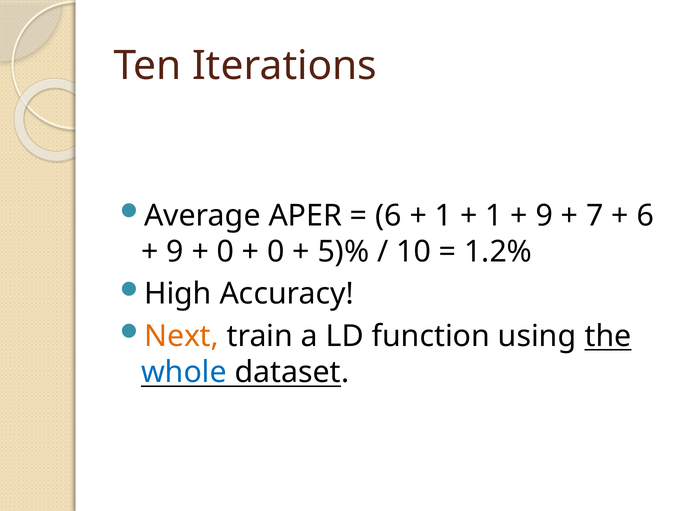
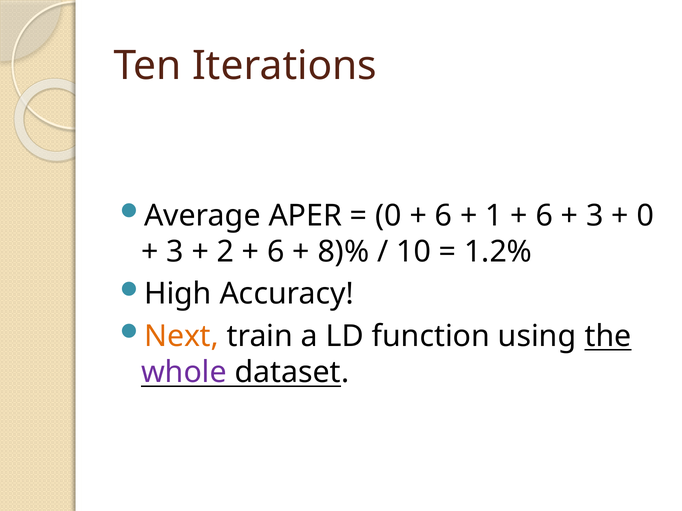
6: 6 -> 0 (388, 216)
1: 1 -> 6 (443, 216)
9: 9 -> 6 (544, 216)
7: 7 -> 3 (595, 216)
6: 6 -> 0 (645, 216)
9: 9 -> 3 (175, 252)
0: 0 -> 2 (225, 252)
0: 0 -> 6 (276, 252)
5)%: 5)% -> 8)% (343, 252)
whole colour: blue -> purple (184, 373)
